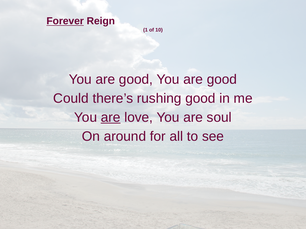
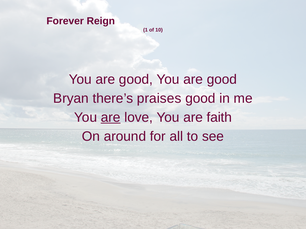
Forever underline: present -> none (65, 21)
Could: Could -> Bryan (71, 99)
rushing: rushing -> praises (159, 99)
soul: soul -> faith (219, 118)
